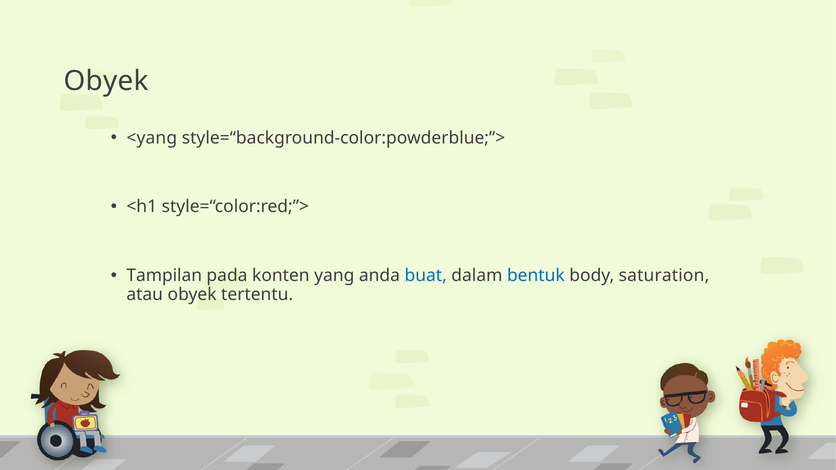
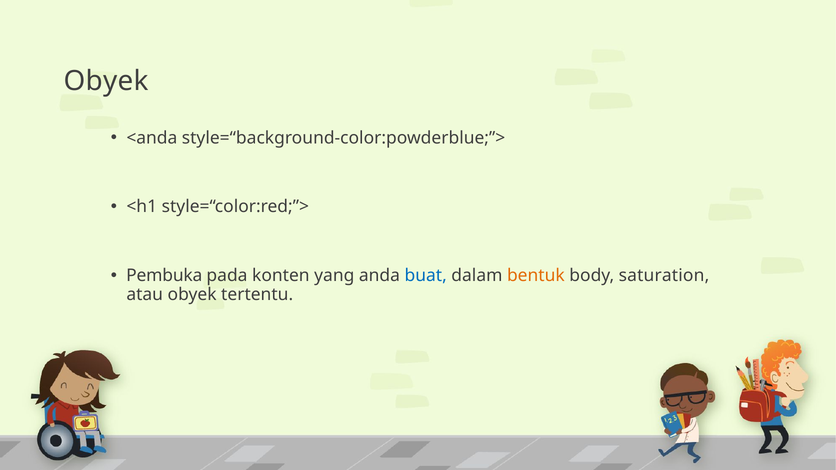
<yang: <yang -> <anda (152, 138)
Tampilan: Tampilan -> Pembuka (164, 276)
bentuk colour: blue -> orange (536, 276)
